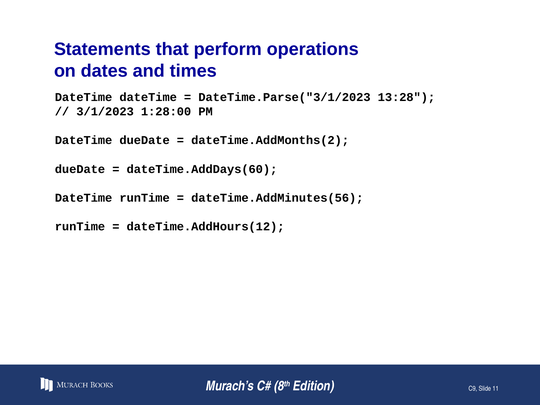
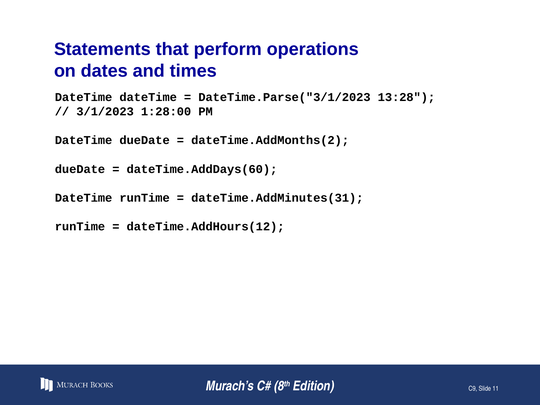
dateTime.AddMinutes(56: dateTime.AddMinutes(56 -> dateTime.AddMinutes(31 (277, 198)
